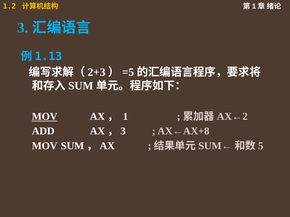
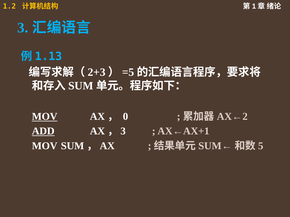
1: 1 -> 0 (125, 117)
ADD underline: none -> present (43, 131)
AX←AX+8: AX←AX+8 -> AX←AX+1 (183, 131)
